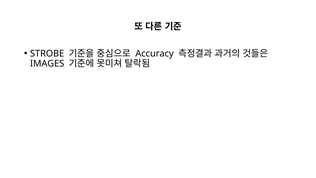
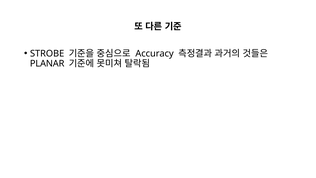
IMAGES: IMAGES -> PLANAR (47, 63)
